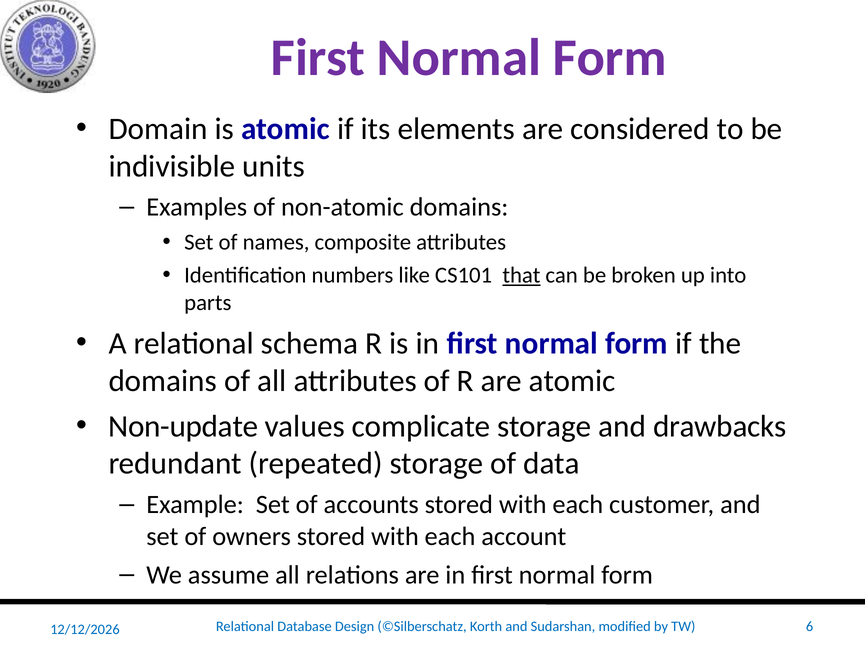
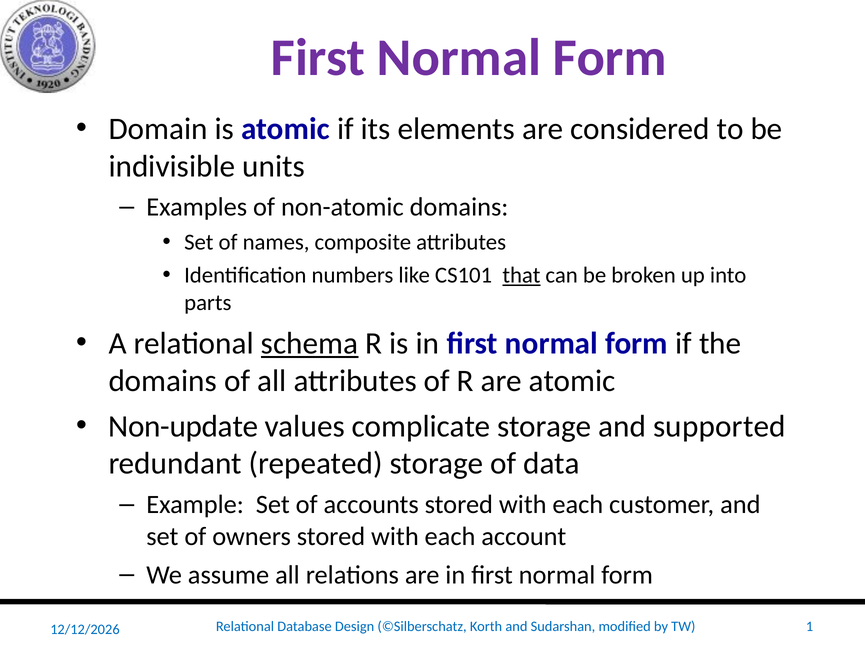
schema underline: none -> present (310, 343)
drawbacks: drawbacks -> supported (719, 426)
6: 6 -> 1 (810, 626)
